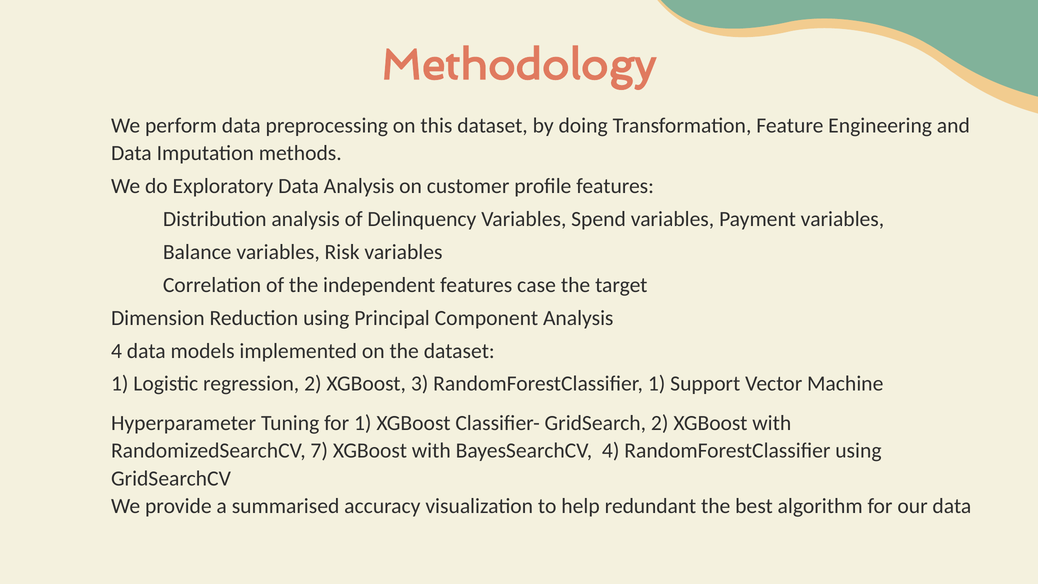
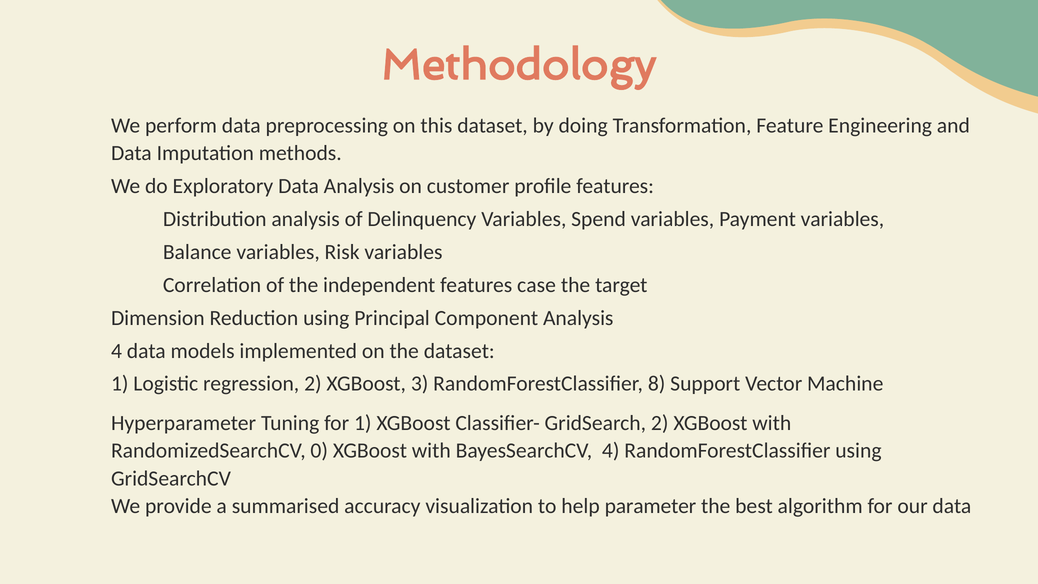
RandomForestClassifier 1: 1 -> 8 (657, 384)
7: 7 -> 0 (319, 451)
redundant: redundant -> parameter (650, 506)
